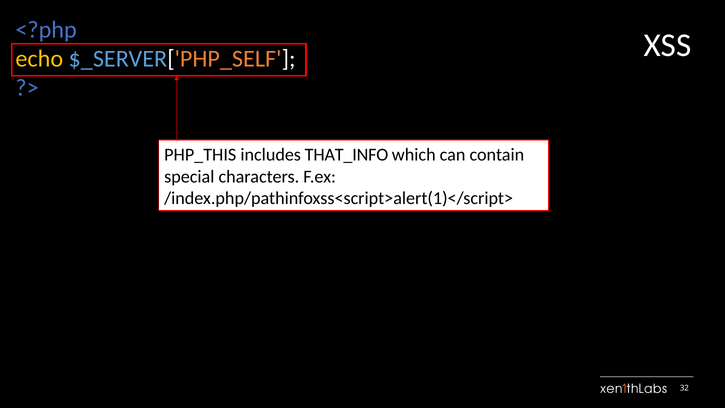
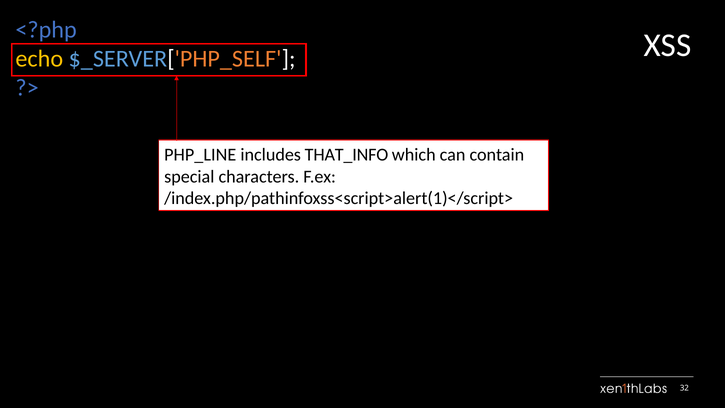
PHP_THIS: PHP_THIS -> PHP_LINE (200, 155)
